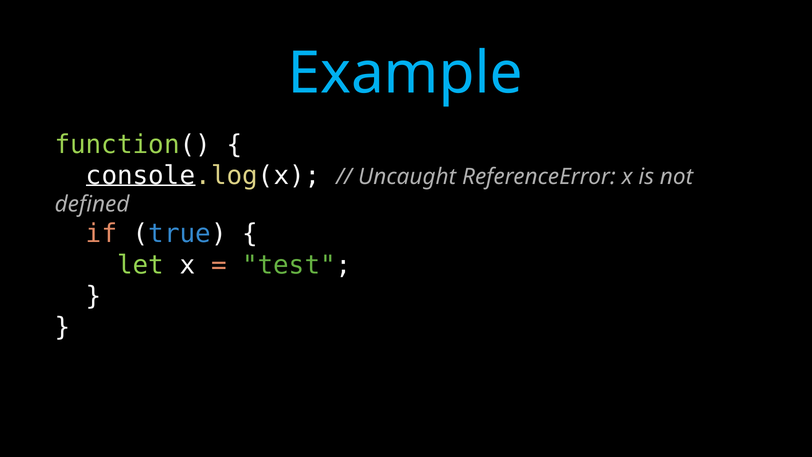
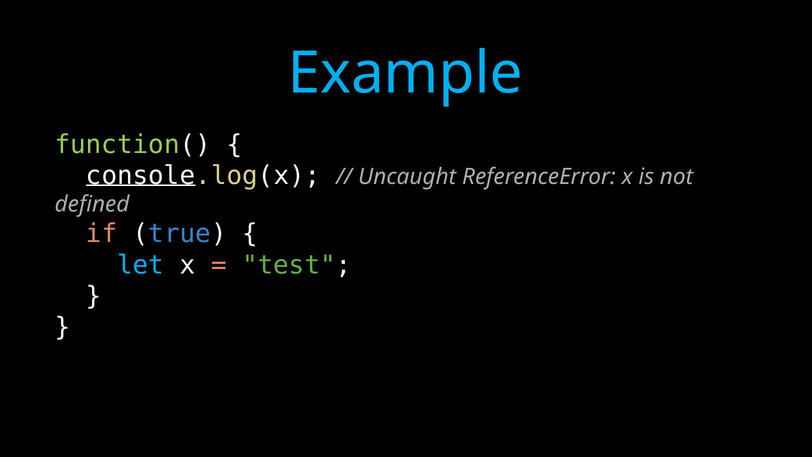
let colour: light green -> light blue (141, 265)
